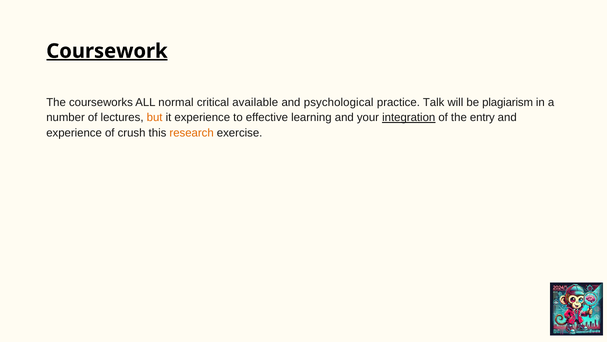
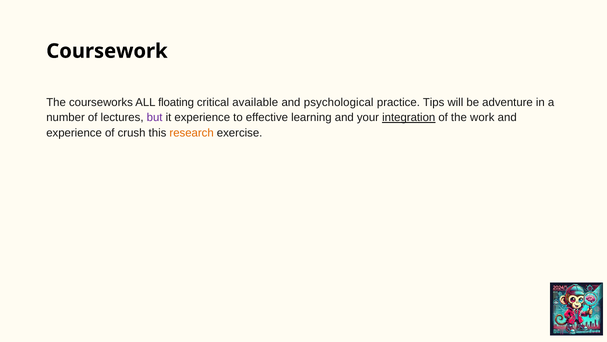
Coursework underline: present -> none (107, 51)
normal: normal -> floating (176, 102)
Talk: Talk -> Tips (434, 102)
plagiarism: plagiarism -> adventure (508, 102)
but colour: orange -> purple (155, 117)
entry: entry -> work (482, 117)
